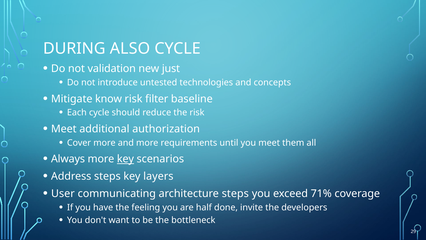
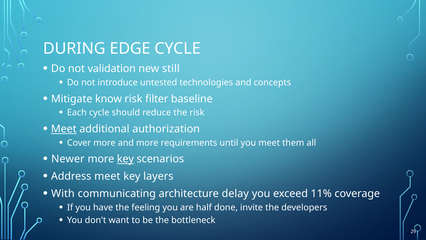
ALSO: ALSO -> EDGE (130, 49)
just: just -> still (171, 69)
Meet underline: none -> present (64, 129)
Always: Always -> Newer (68, 159)
Address steps: steps -> meet (107, 176)
User: User -> With (63, 193)
architecture steps: steps -> delay (235, 193)
71%: 71% -> 11% (321, 193)
